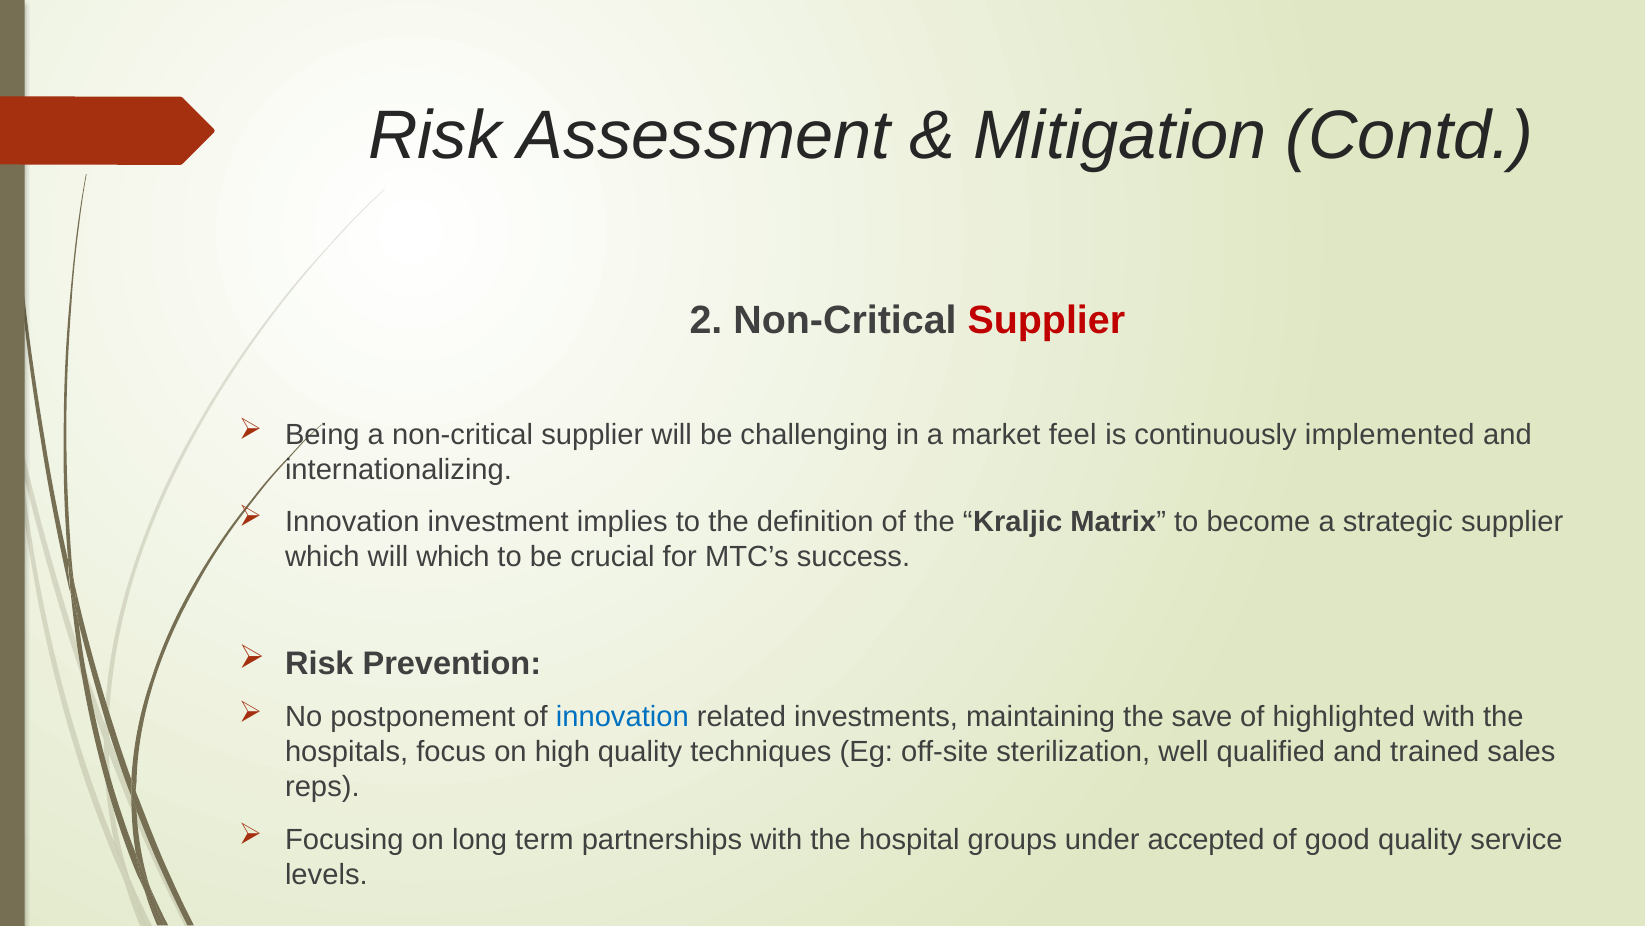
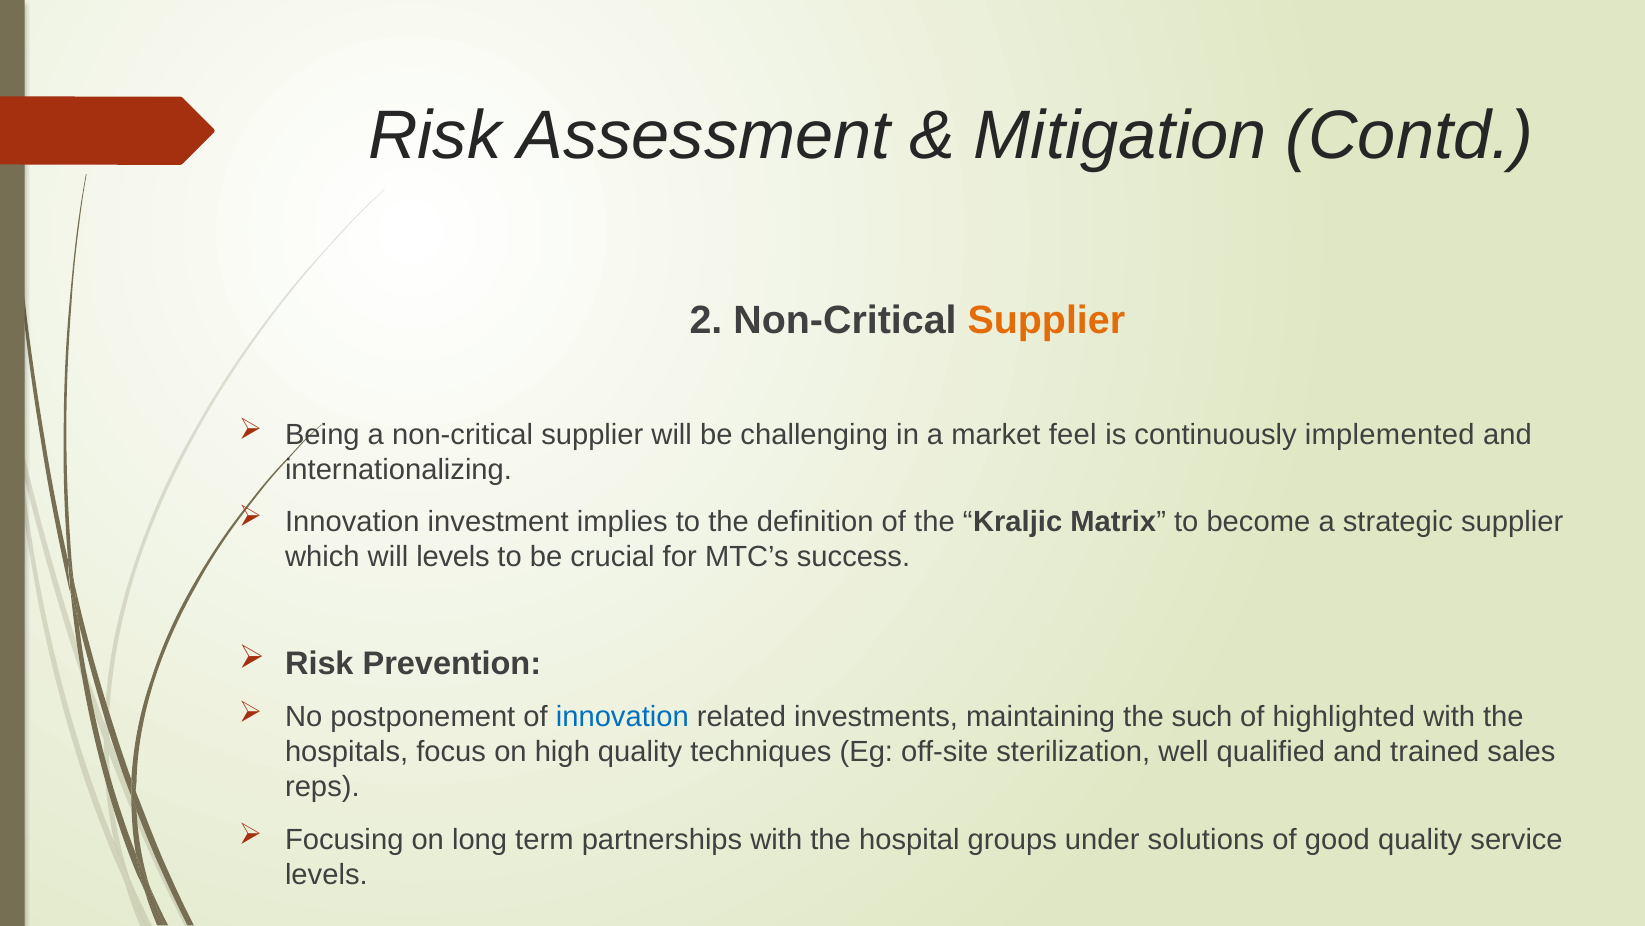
Supplier colour: red -> orange (1046, 320)
will which: which -> levels (453, 556)
save: save -> such (1202, 717)
accepted: accepted -> solutions (1206, 839)
